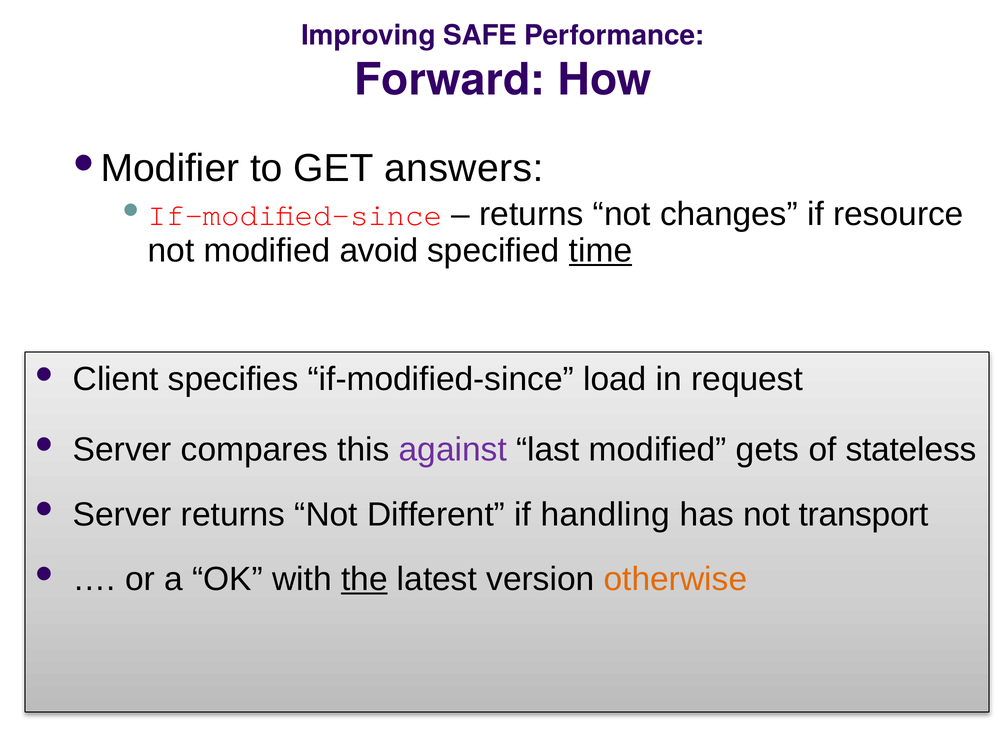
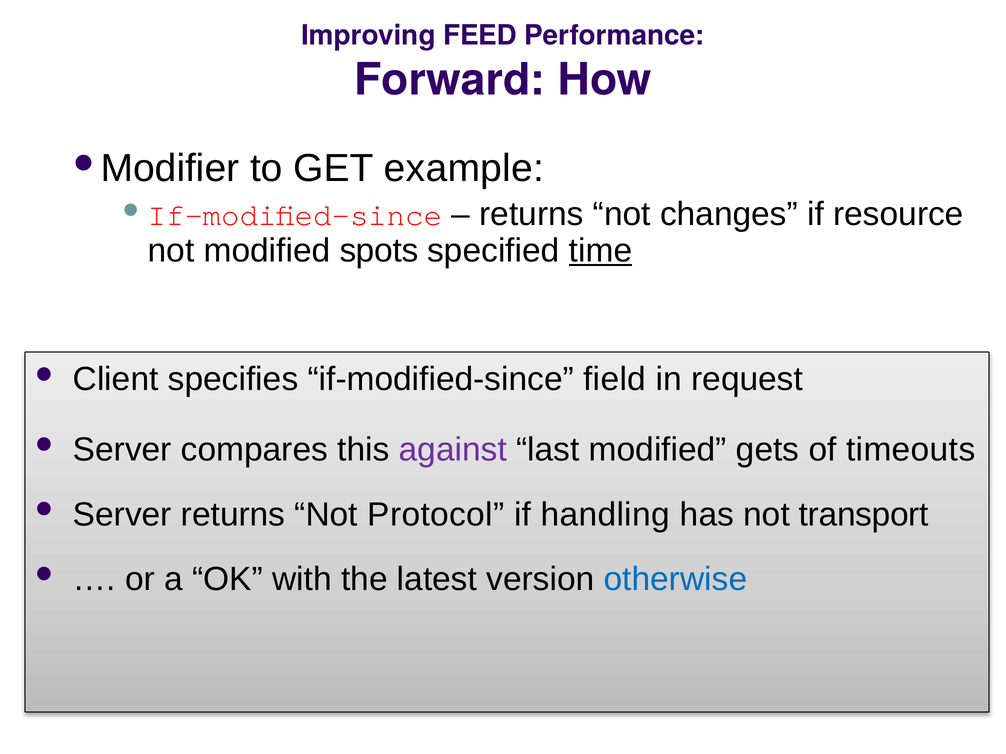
SAFE: SAFE -> FEED (480, 35)
answers: answers -> example (464, 168)
avoid: avoid -> spots (379, 251)
load: load -> field (615, 380)
stateless: stateless -> timeouts (911, 450)
Different: Different -> Protocol (436, 515)
the underline: present -> none (364, 580)
otherwise colour: orange -> blue (675, 580)
